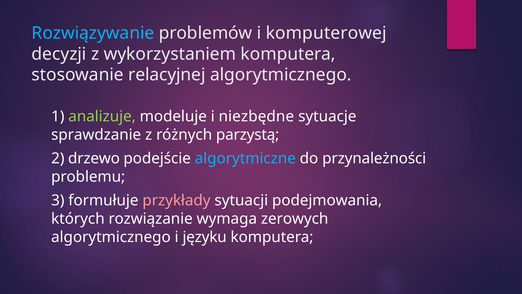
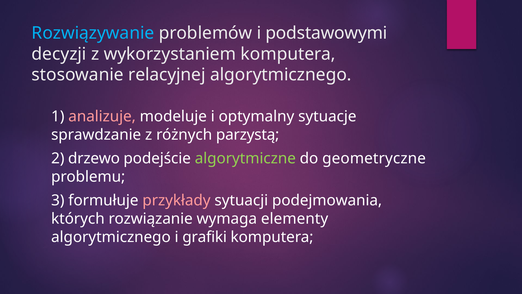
komputerowej: komputerowej -> podstawowymi (326, 33)
analizuje colour: light green -> pink (102, 116)
niezbędne: niezbędne -> optymalny (256, 116)
algorytmiczne colour: light blue -> light green (245, 158)
przynależności: przynależności -> geometryczne (374, 158)
zerowych: zerowych -> elementy (295, 219)
języku: języku -> grafiki (205, 237)
